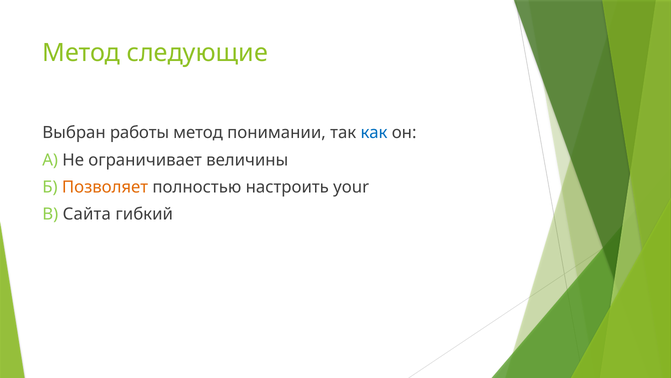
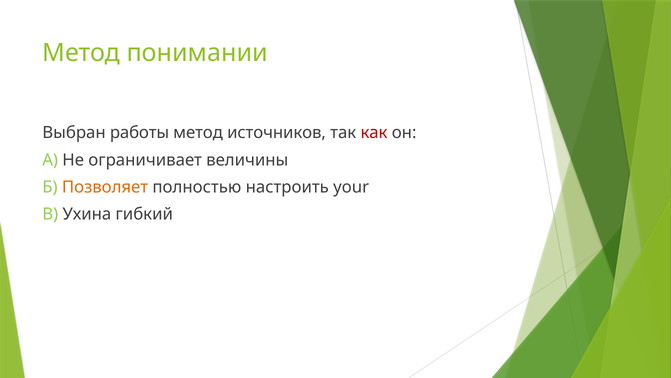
следующие: следующие -> понимании (197, 53)
понимании: понимании -> источников (277, 133)
как colour: blue -> red (374, 133)
Сайта: Сайта -> Ухина (87, 214)
